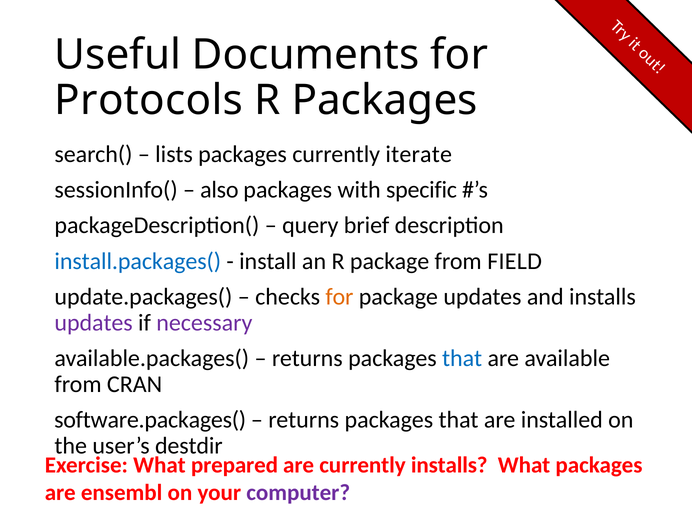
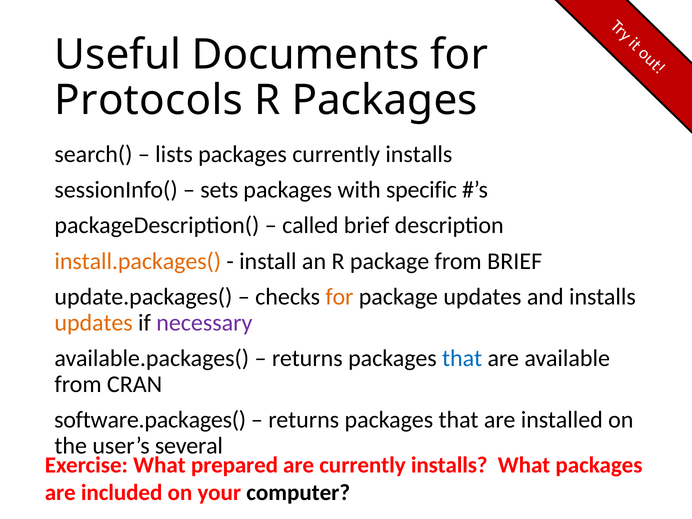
packages currently iterate: iterate -> installs (419, 154)
also: also -> sets (219, 190)
query: query -> called (310, 226)
install.packages( colour: blue -> orange (138, 261)
from FIELD: FIELD -> BRIEF (515, 261)
updates colour: purple -> orange (94, 323)
destdir: destdir -> several (189, 446)
ensembl: ensembl -> included (122, 493)
computer colour: purple -> black (298, 493)
